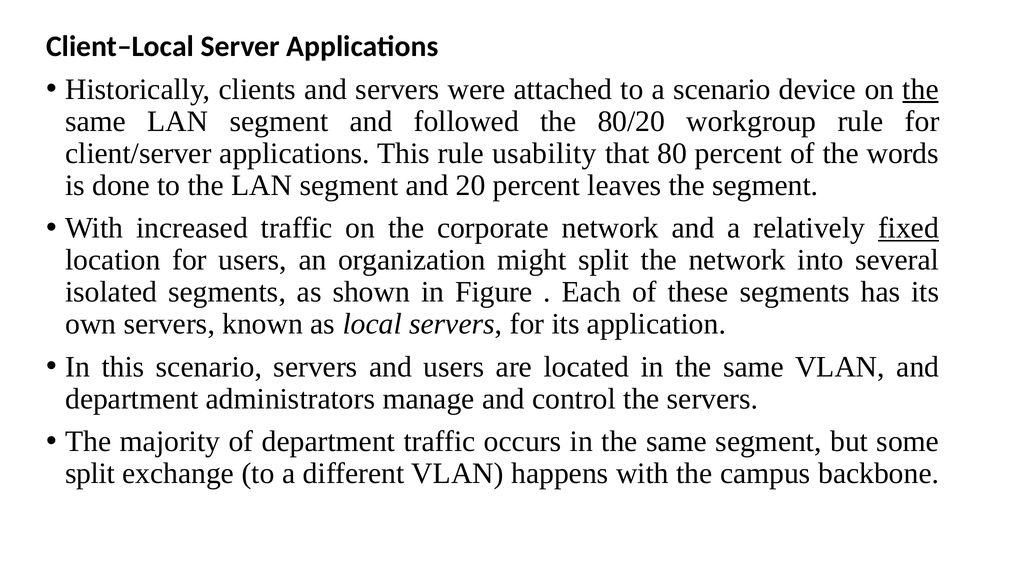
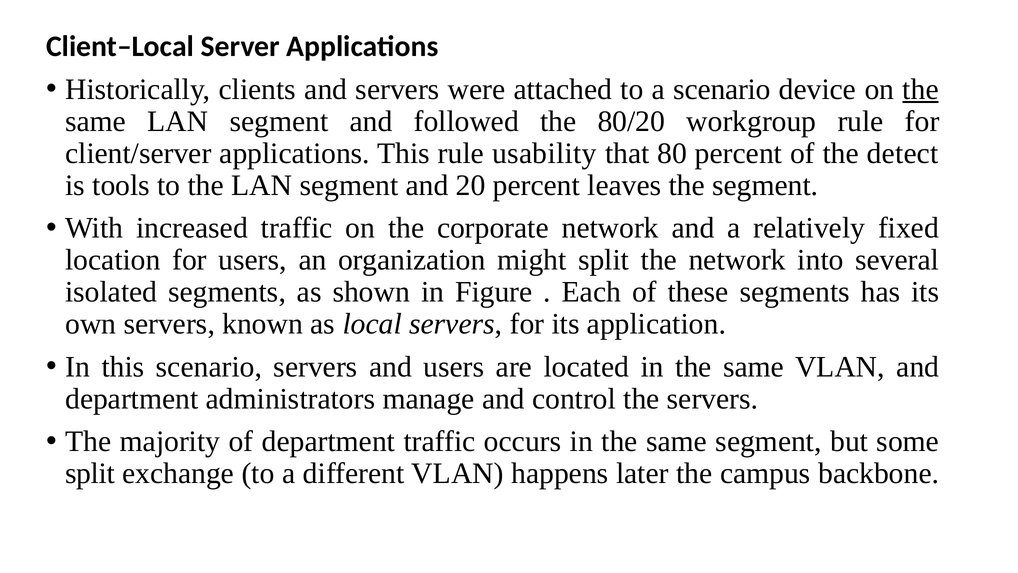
words: words -> detect (903, 153)
done: done -> tools (121, 185)
fixed underline: present -> none (908, 228)
happens with: with -> later (642, 473)
